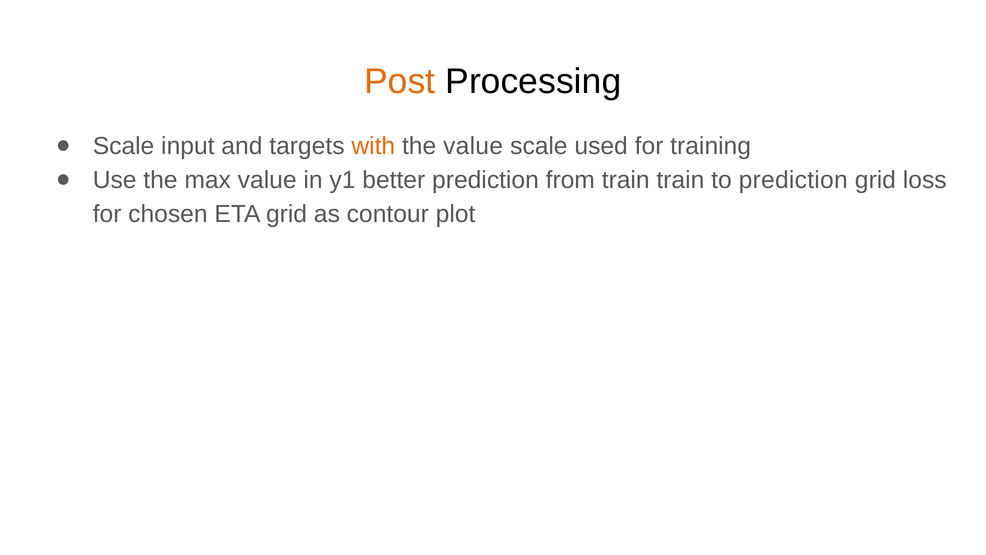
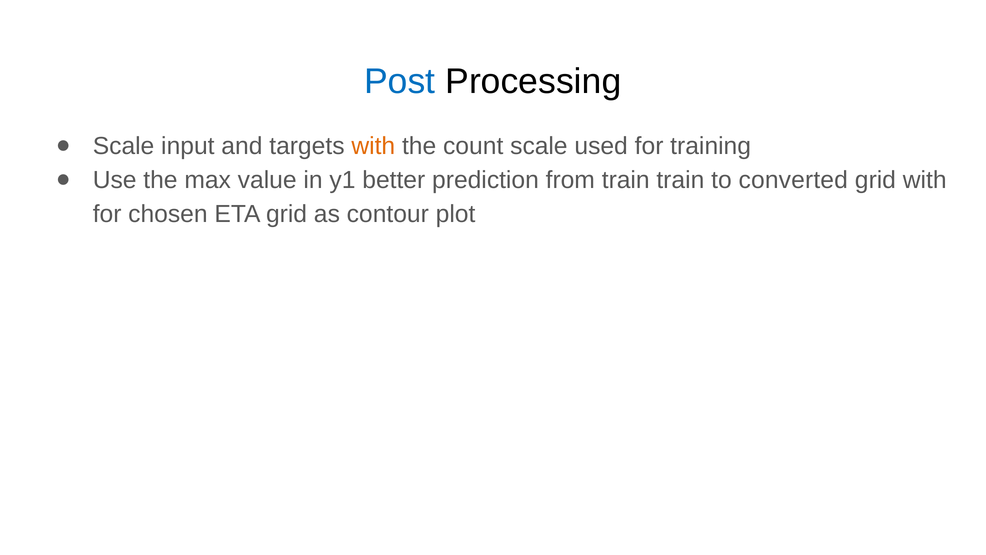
Post colour: orange -> blue (400, 82)
the value: value -> count (473, 146)
to prediction: prediction -> converted (793, 180)
grid loss: loss -> with (925, 180)
